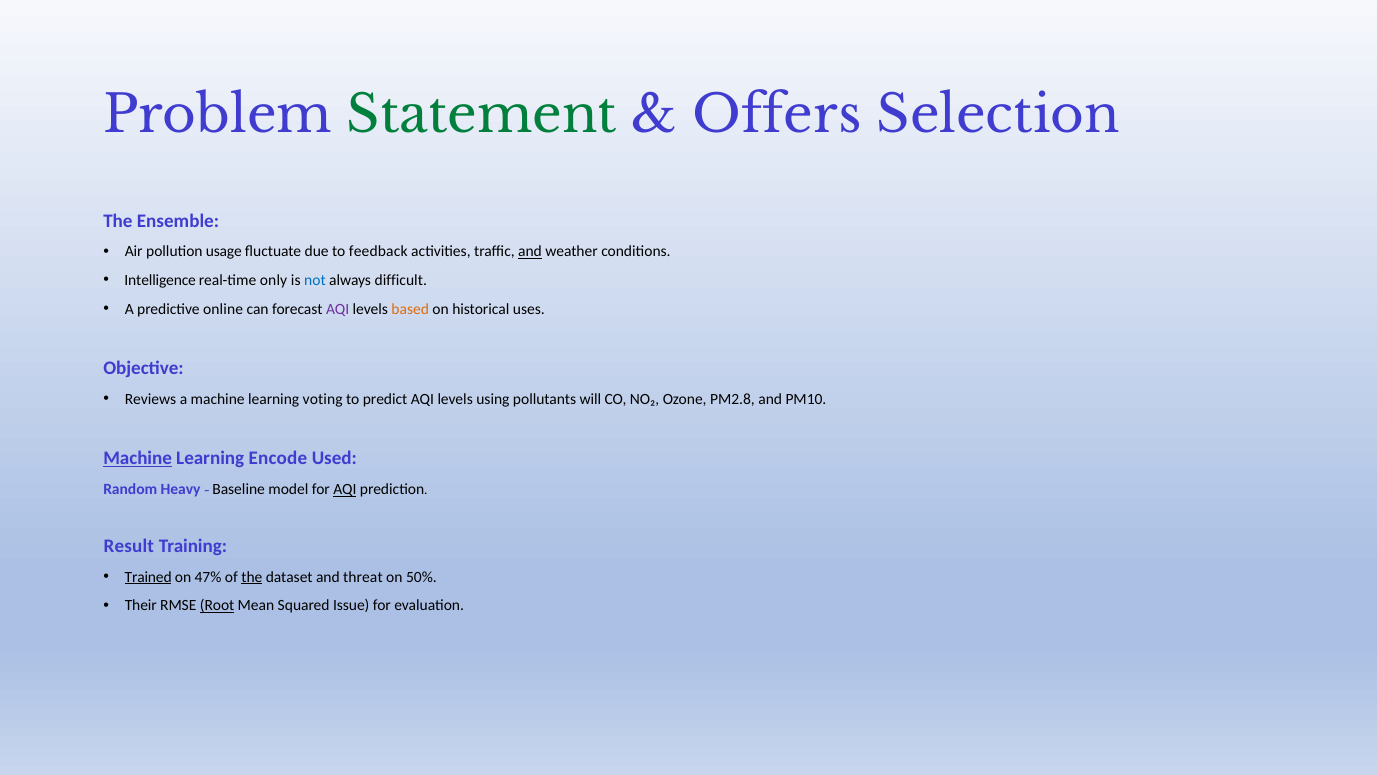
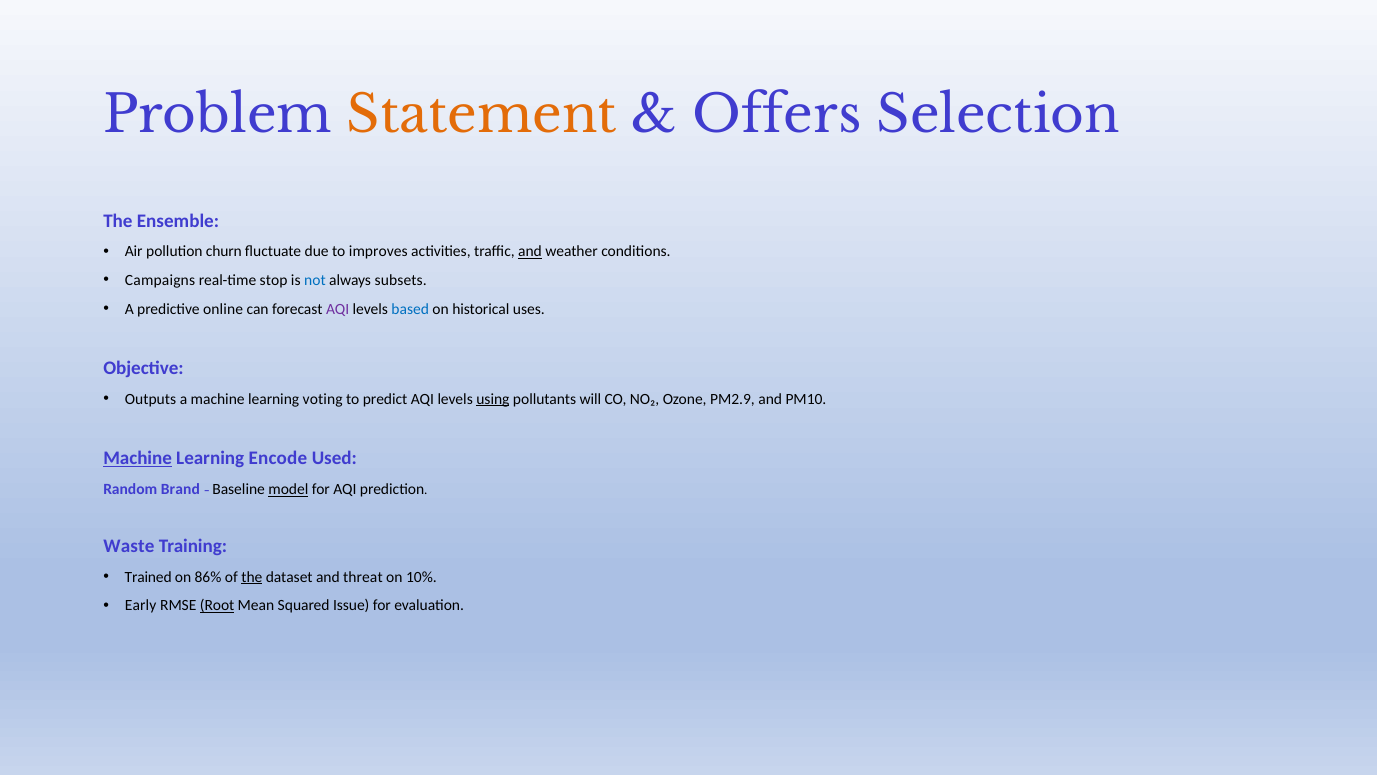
Statement colour: green -> orange (482, 116)
usage: usage -> churn (224, 251)
feedback: feedback -> improves (378, 251)
Intelligence: Intelligence -> Campaigns (160, 280)
only: only -> stop (274, 280)
difficult: difficult -> subsets (401, 280)
based colour: orange -> blue (410, 309)
Reviews: Reviews -> Outputs (151, 399)
using underline: none -> present (493, 399)
PM2.8: PM2.8 -> PM2.9 (732, 399)
Heavy: Heavy -> Brand (180, 489)
model underline: none -> present (288, 489)
AQI underline: present -> none (345, 489)
Result: Result -> Waste (129, 546)
Trained underline: present -> none (148, 577)
47%: 47% -> 86% (208, 577)
50%: 50% -> 10% (421, 577)
Their: Their -> Early (141, 605)
